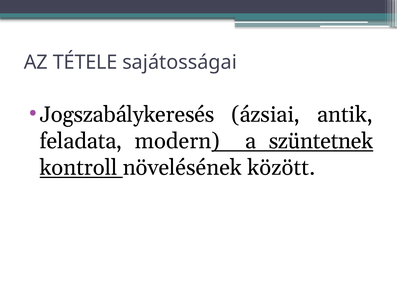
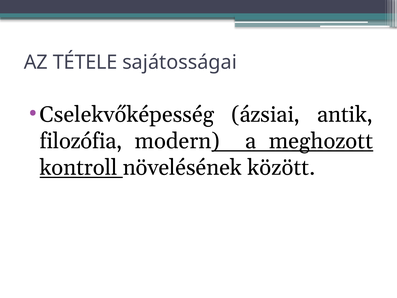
Jogszabálykeresés: Jogszabálykeresés -> Cselekvőképesség (127, 114)
feladata: feladata -> filozófia (81, 141)
szüntetnek: szüntetnek -> meghozott (321, 141)
